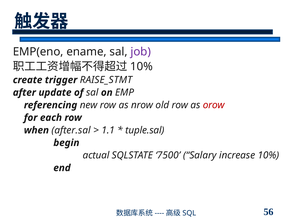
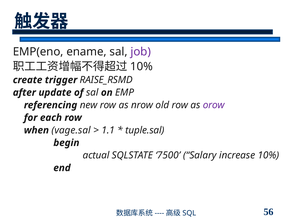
RAISE_STMT: RAISE_STMT -> RAISE_RSMD (106, 80)
orow colour: red -> purple (214, 105)
after.sal: after.sal -> vage.sal (71, 130)
